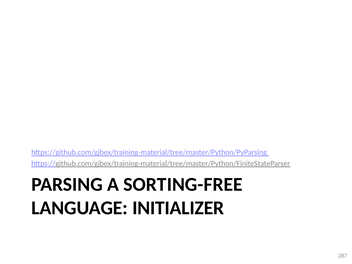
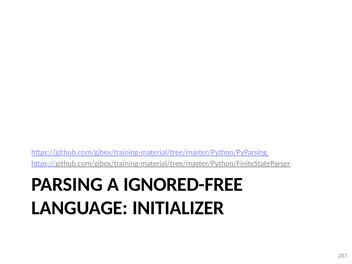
SORTING-FREE: SORTING-FREE -> IGNORED-FREE (183, 185)
